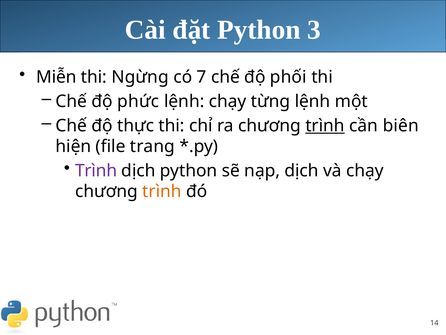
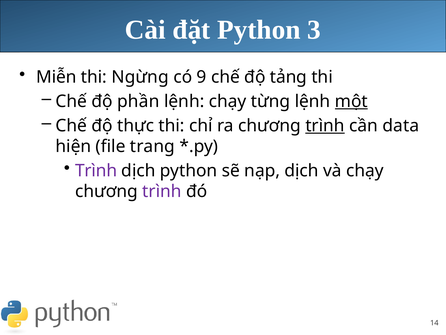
7: 7 -> 9 (202, 77)
phối: phối -> tảng (288, 77)
phức: phức -> phần (138, 101)
một underline: none -> present (351, 101)
biên: biên -> data (401, 125)
trình colour: orange -> purple (162, 191)
